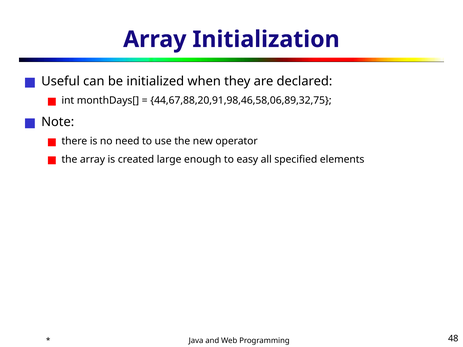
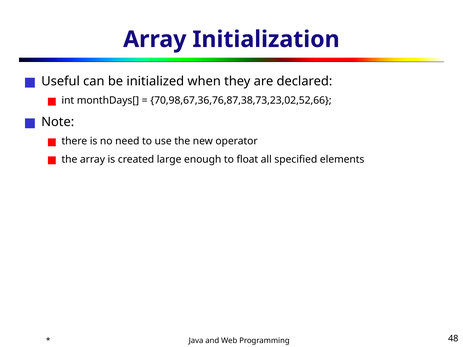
44,67,88,20,91,98,46,58,06,89,32,75: 44,67,88,20,91,98,46,58,06,89,32,75 -> 70,98,67,36,76,87,38,73,23,02,52,66 (241, 101)
easy: easy -> float (247, 159)
